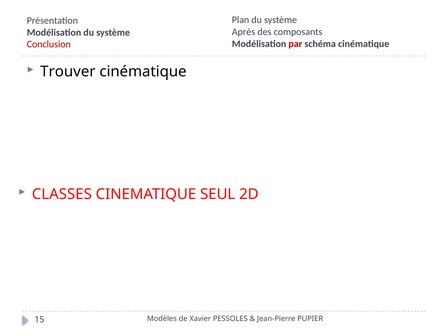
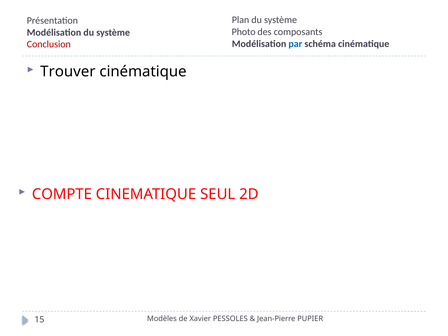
Après: Après -> Photo (244, 32)
par colour: red -> blue (295, 44)
CLASSES: CLASSES -> COMPTE (62, 194)
